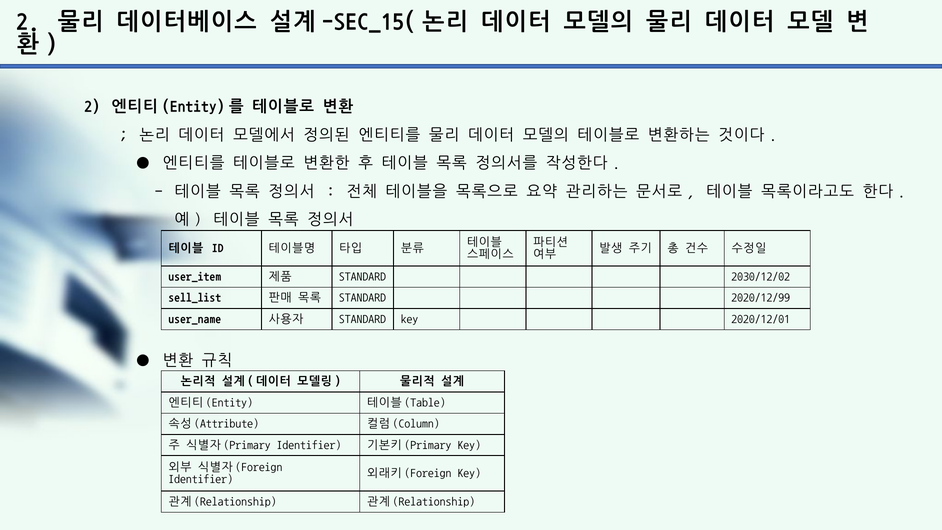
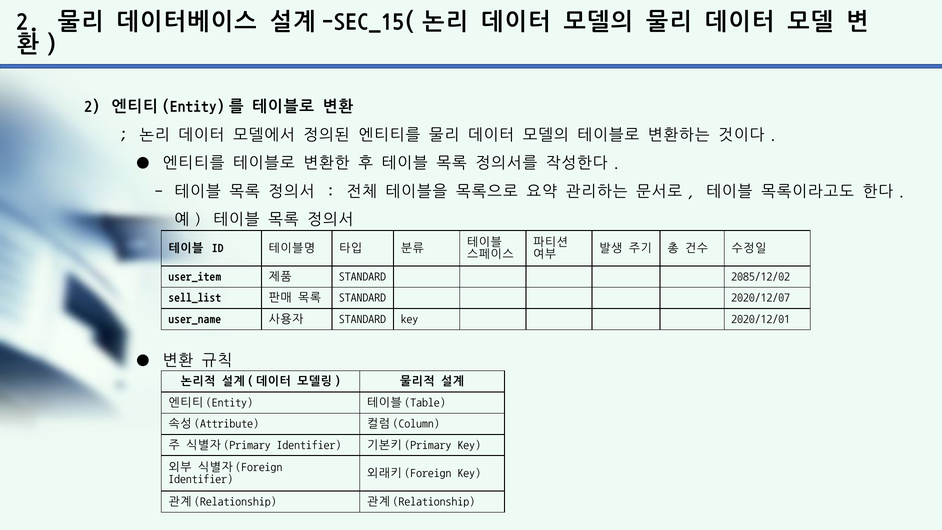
2030/12/02: 2030/12/02 -> 2085/12/02 (761, 276)
2020/12/99: 2020/12/99 -> 2020/12/07 (761, 297)
